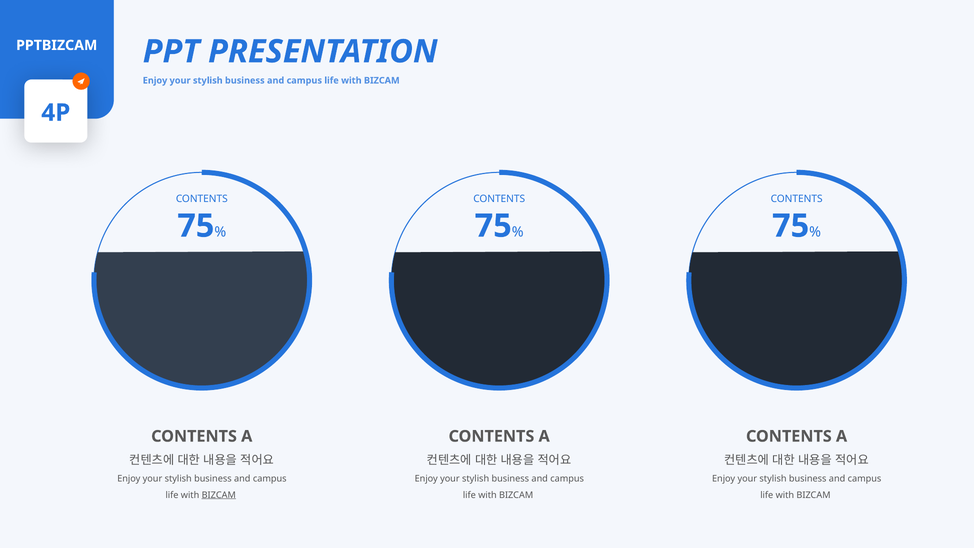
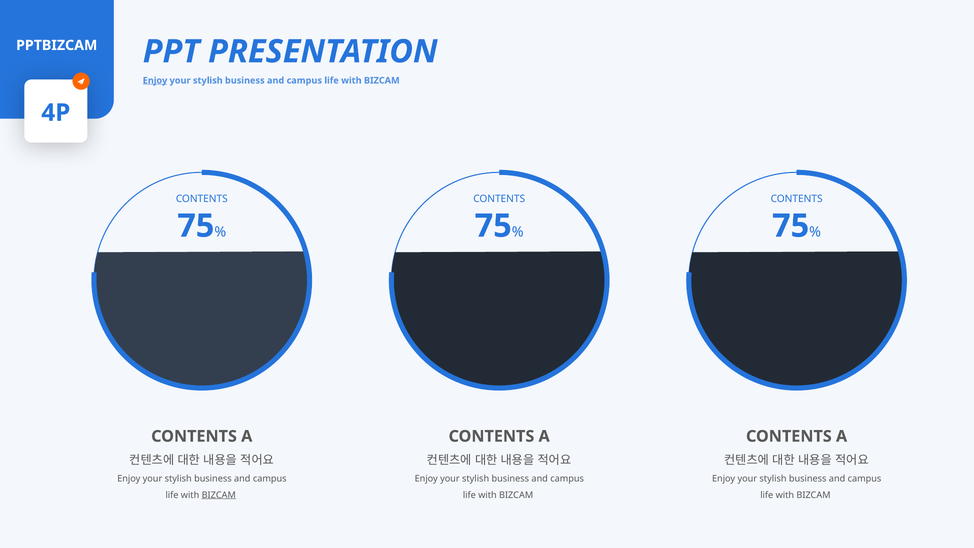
Enjoy underline: none -> present (155, 80)
